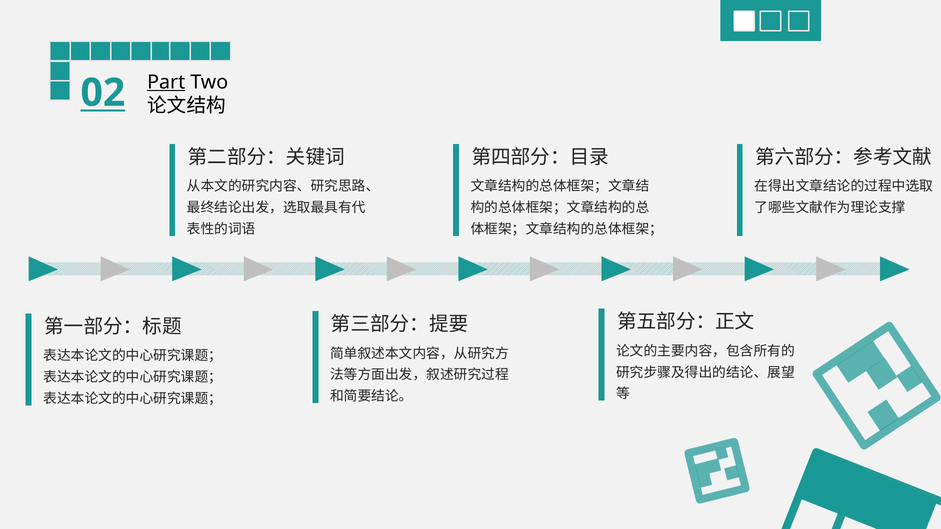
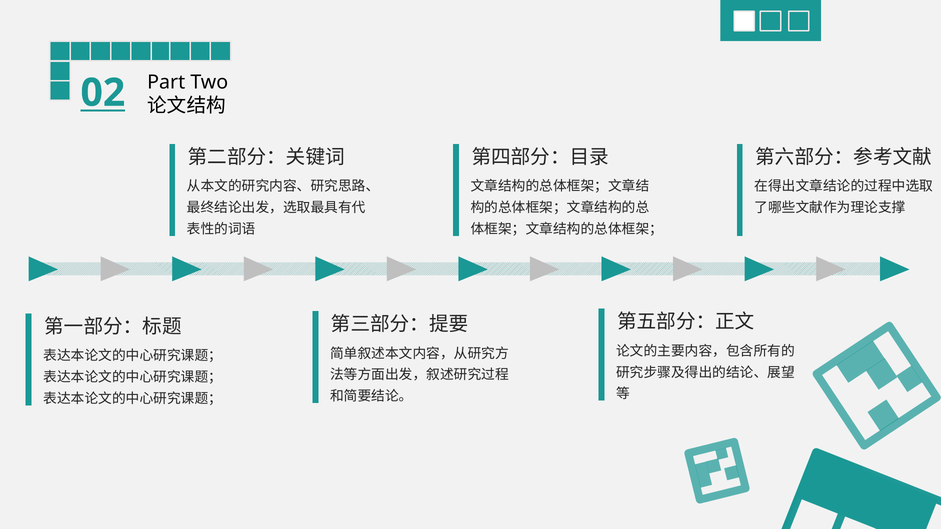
Part underline: present -> none (166, 82)
